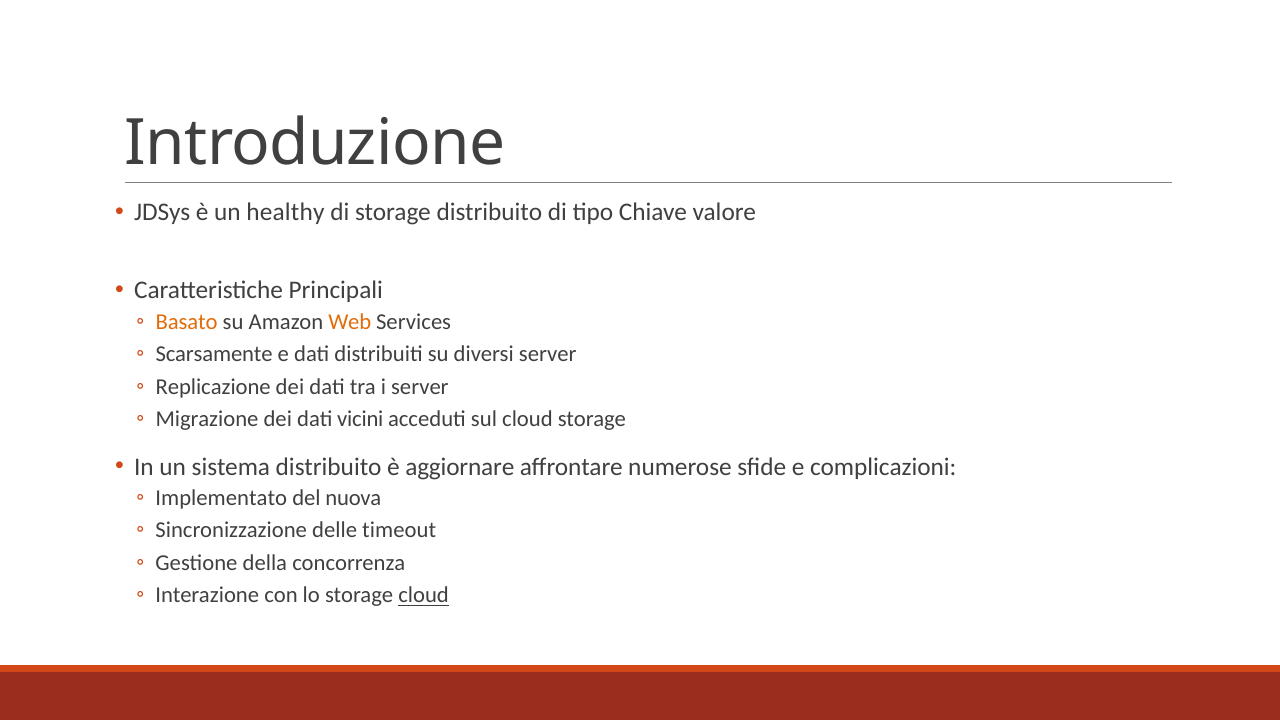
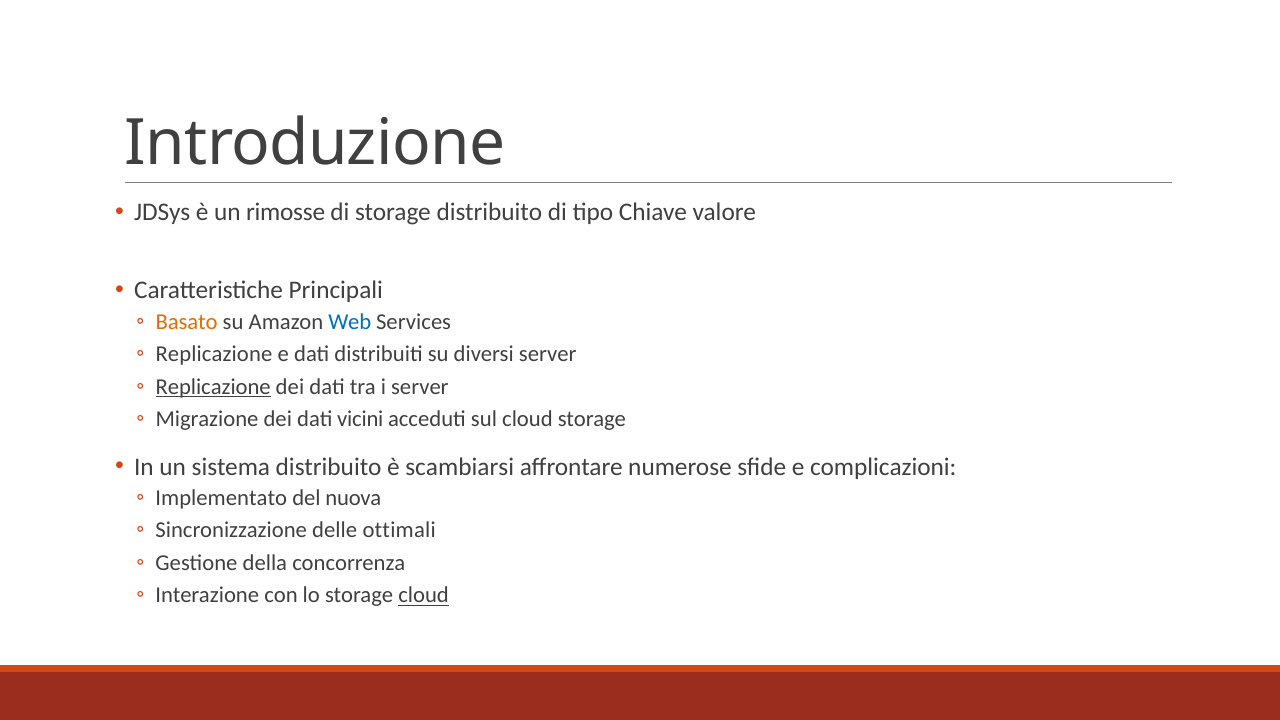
healthy: healthy -> rimosse (286, 212)
Web colour: orange -> blue (350, 322)
Scarsamente: Scarsamente -> Replicazione (214, 354)
Replicazione underline: none -> present (213, 387)
aggiornare: aggiornare -> scambiarsi (460, 467)
timeout: timeout -> ottimali (399, 530)
